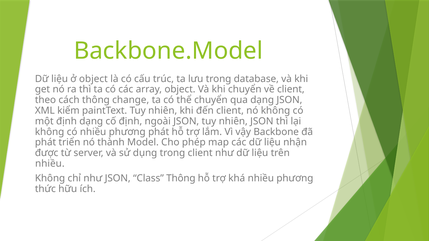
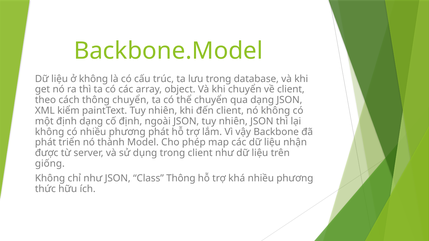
ở object: object -> không (93, 79)
thông change: change -> chuyển (131, 100)
nhiều: nhiều -> giống (50, 164)
